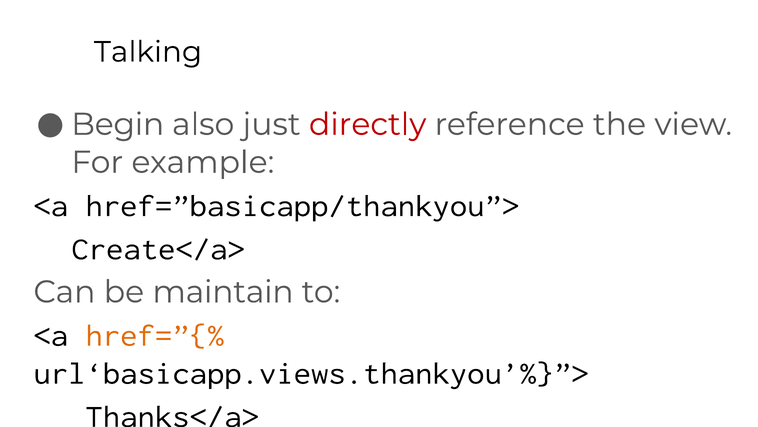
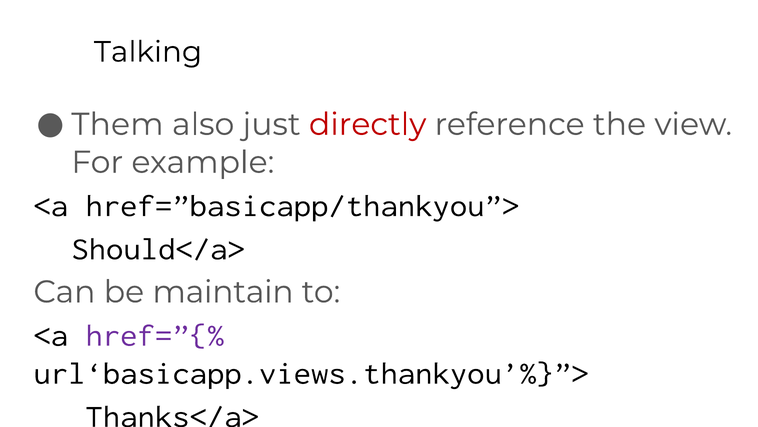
Begin: Begin -> Them (117, 124)
Create</a>: Create</a> -> Should</a> (158, 248)
href=”{% colour: orange -> purple (155, 335)
